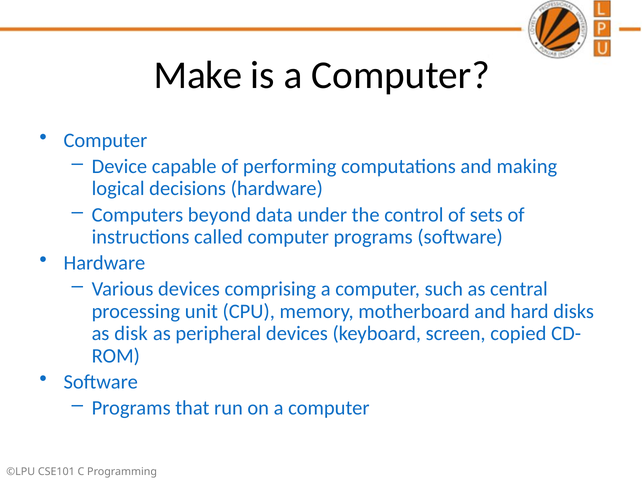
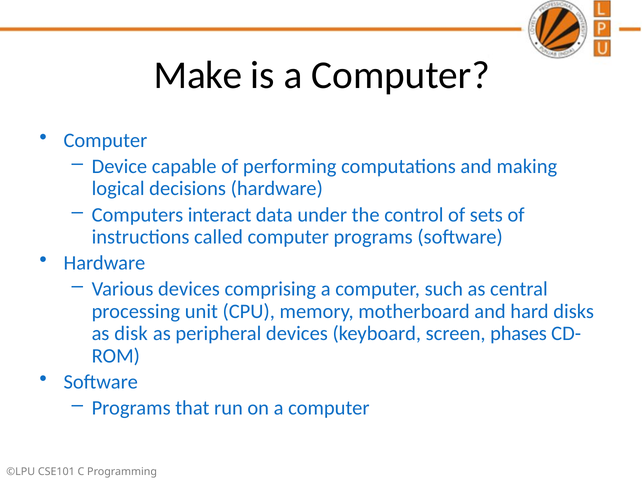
beyond: beyond -> interact (220, 214)
copied: copied -> phases (518, 333)
